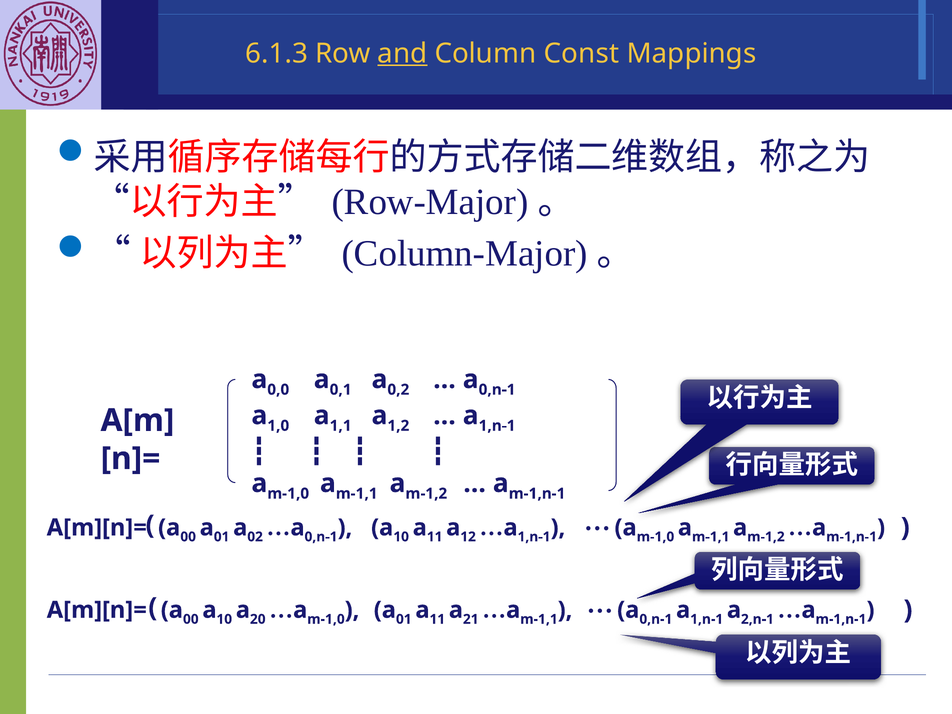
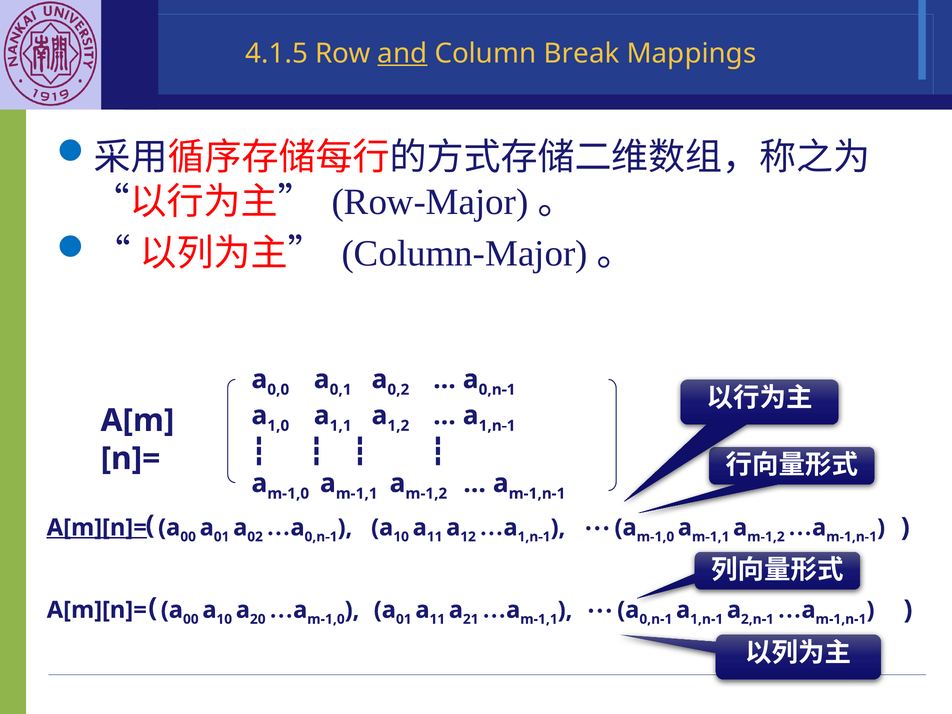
6.1.3: 6.1.3 -> 4.1.5 (277, 53)
Const: Const -> Break (582, 53)
A[m][n]= underline: none -> present (97, 528)
